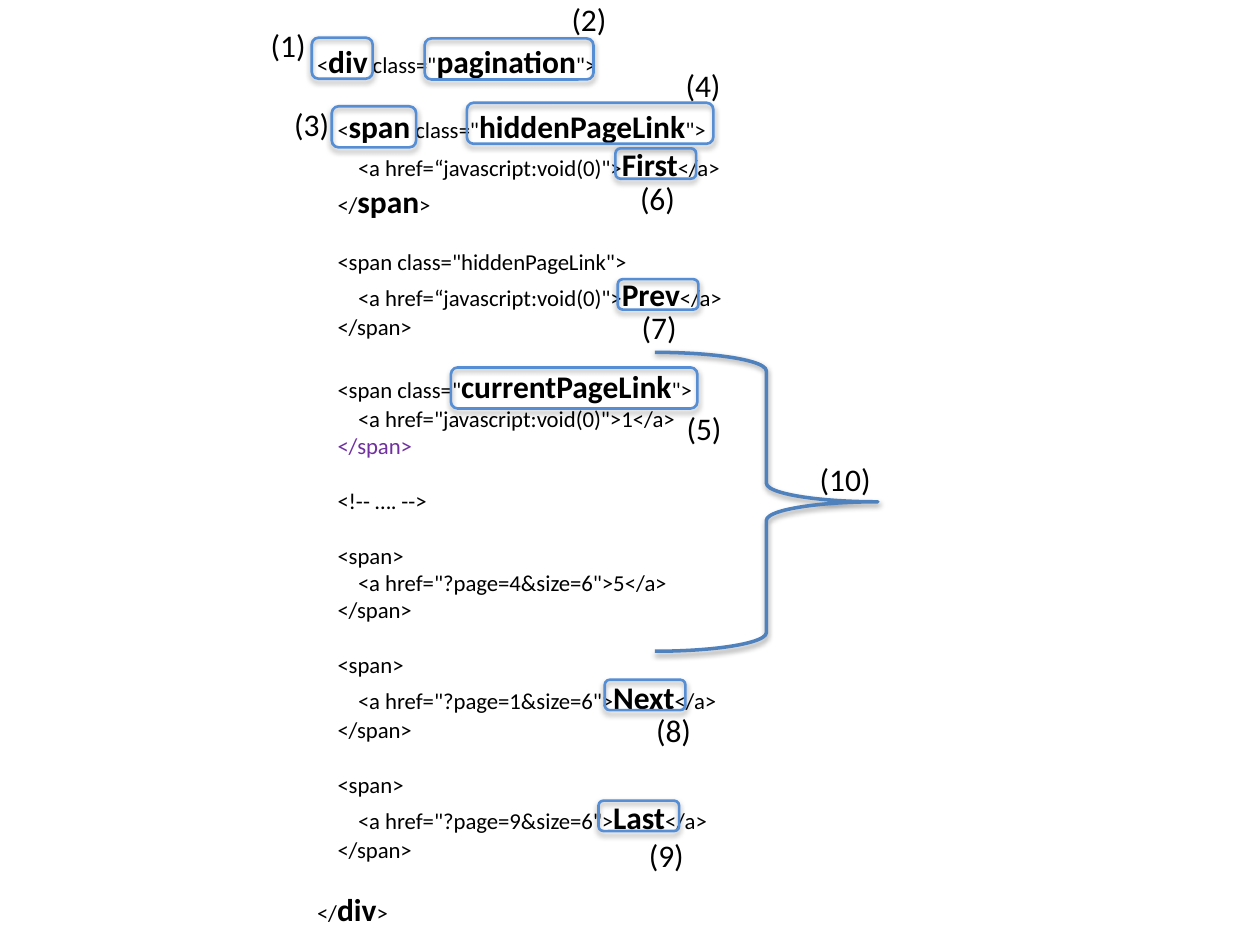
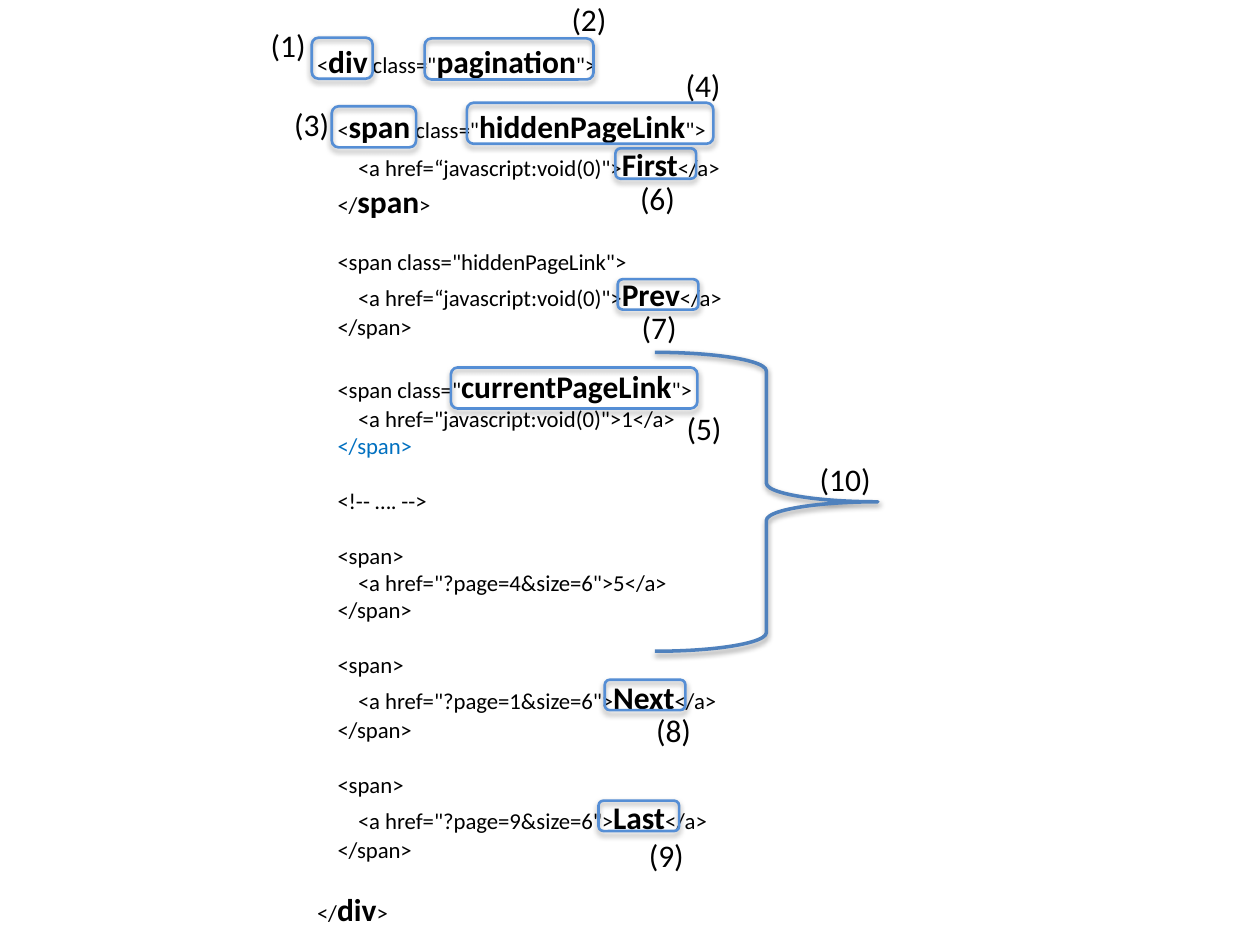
</span> colour: purple -> blue (375, 448)
